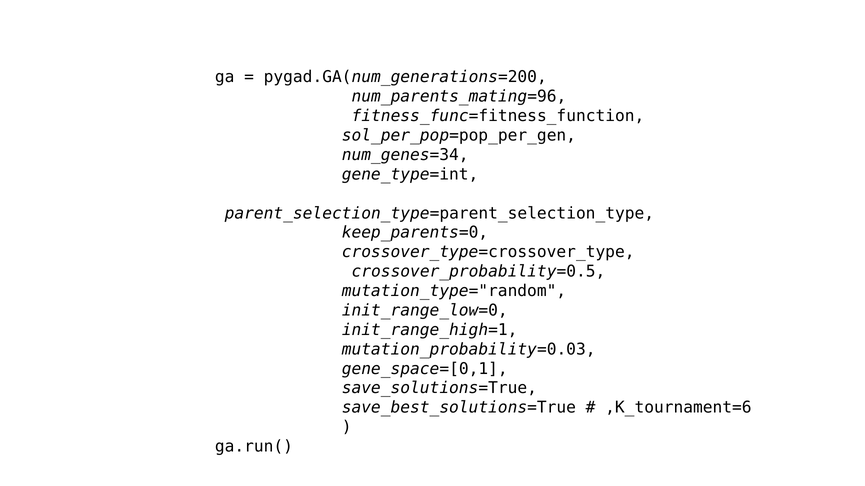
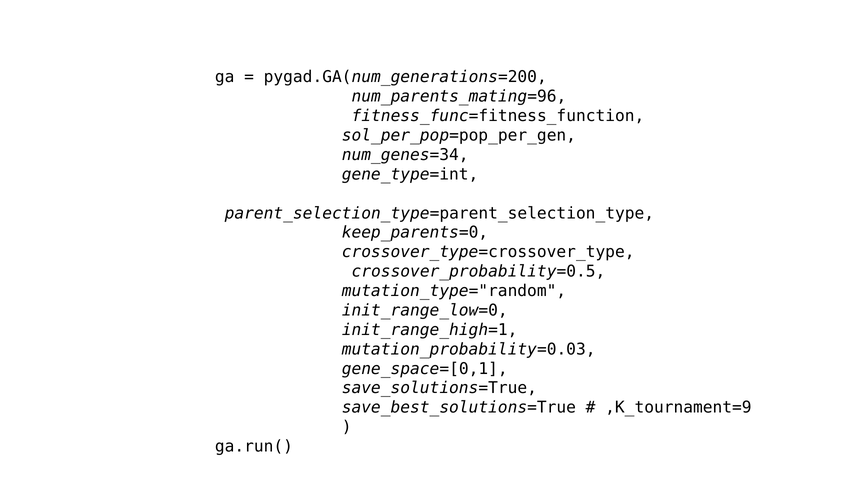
,K_tournament=6: ,K_tournament=6 -> ,K_tournament=9 (678, 408)
